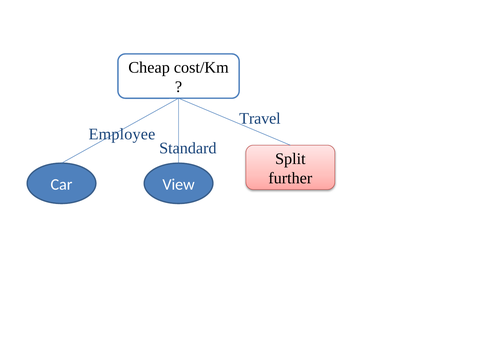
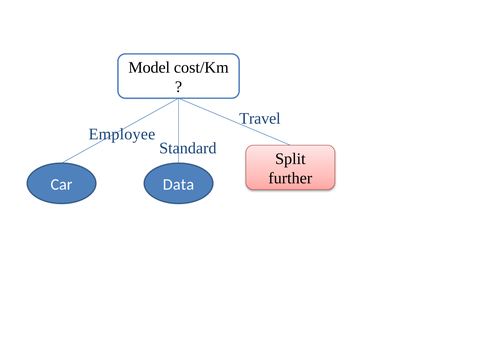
Cheap: Cheap -> Model (149, 68)
View: View -> Data (178, 185)
